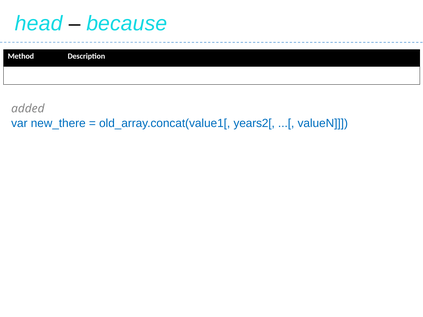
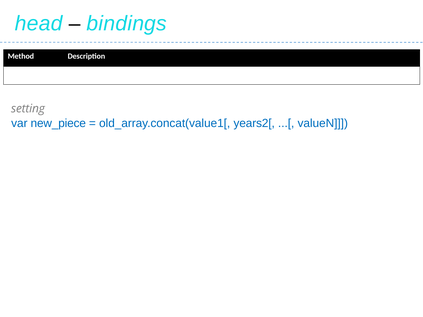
because: because -> bindings (127, 24)
added: added -> setting (28, 109)
new_there: new_there -> new_piece (58, 123)
